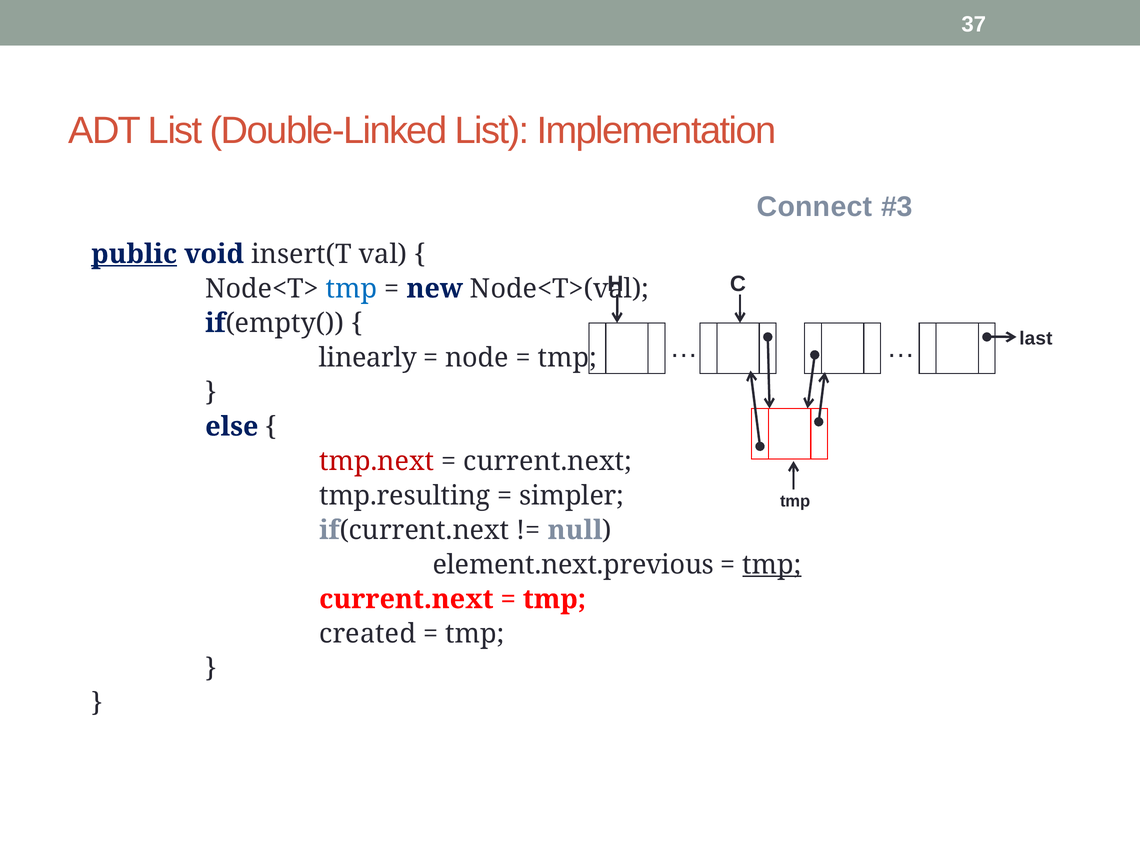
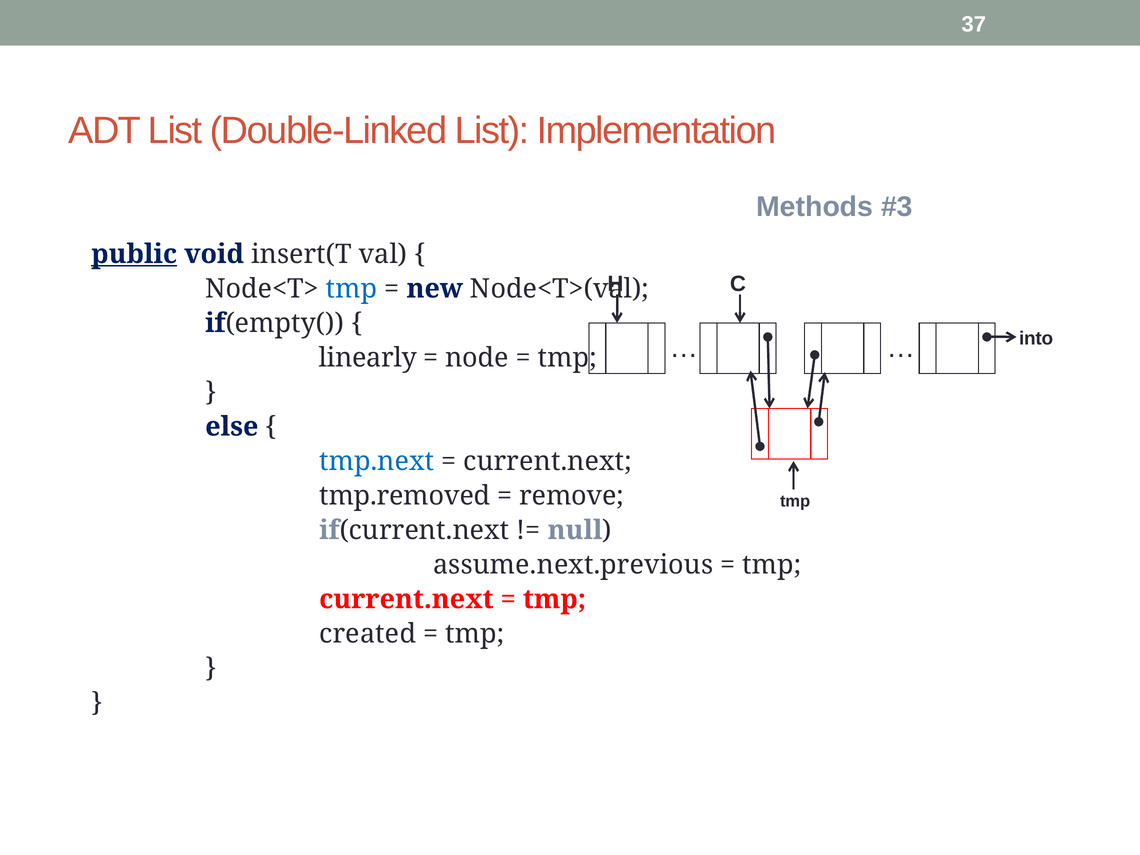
Connect: Connect -> Methods (815, 207)
last: last -> into (1036, 339)
tmp.next colour: red -> blue (377, 461)
tmp.resulting: tmp.resulting -> tmp.removed (405, 496)
simpler: simpler -> remove (572, 496)
element.next.previous: element.next.previous -> assume.next.previous (573, 565)
tmp underline: present -> none (772, 565)
